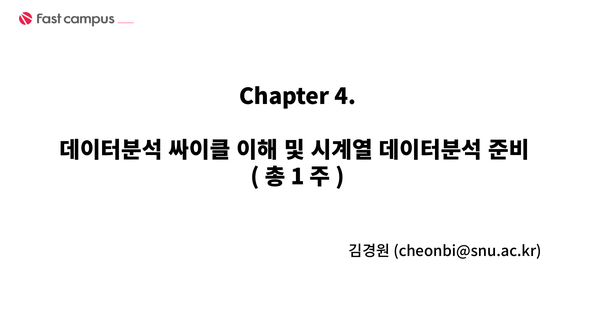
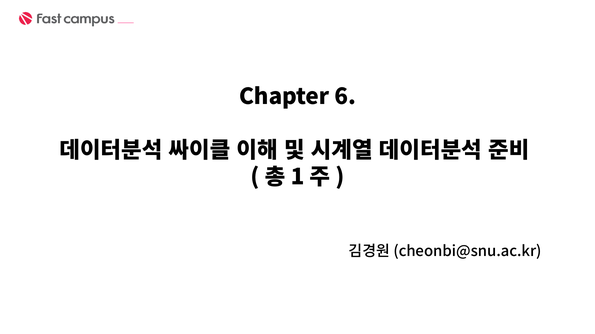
4: 4 -> 6 (345, 97)
